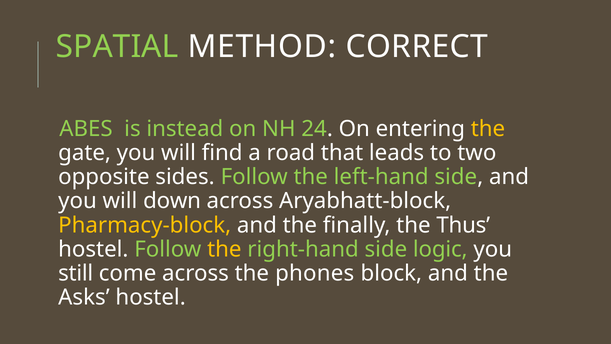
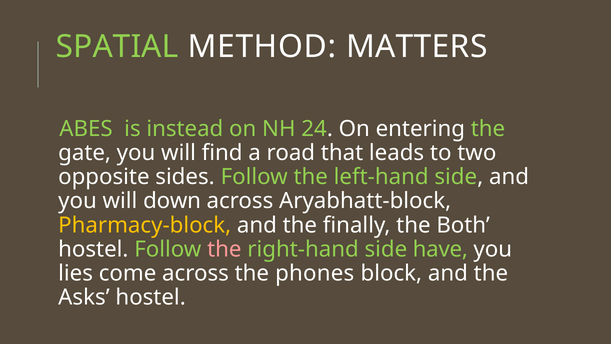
CORRECT: CORRECT -> MATTERS (417, 46)
the colour: yellow -> light green (488, 129)
Thus: Thus -> Both (463, 225)
the colour: yellow -> pink (224, 249)
logic: logic -> have (440, 249)
still: still -> lies (76, 273)
